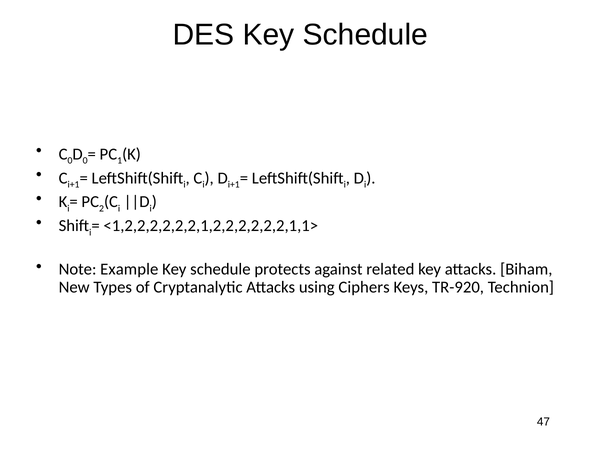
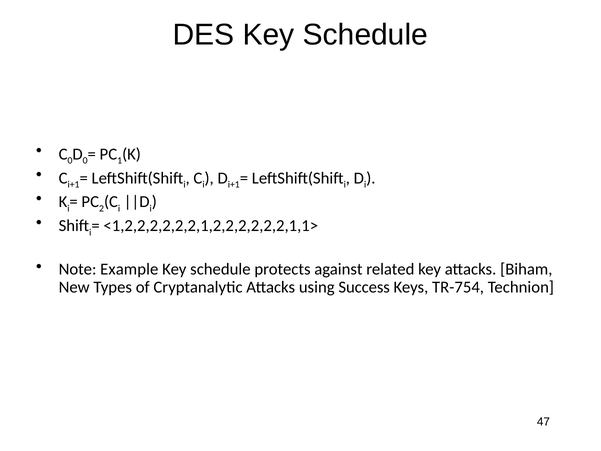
Ciphers: Ciphers -> Success (364, 287)
TR-920: TR-920 -> TR-754 (458, 287)
